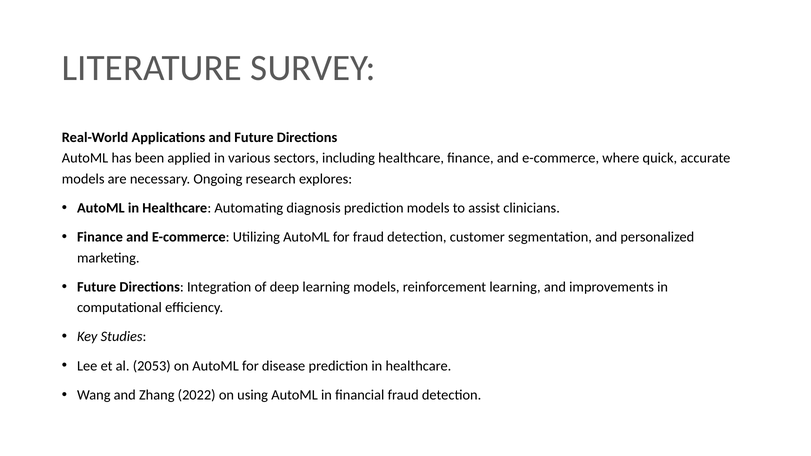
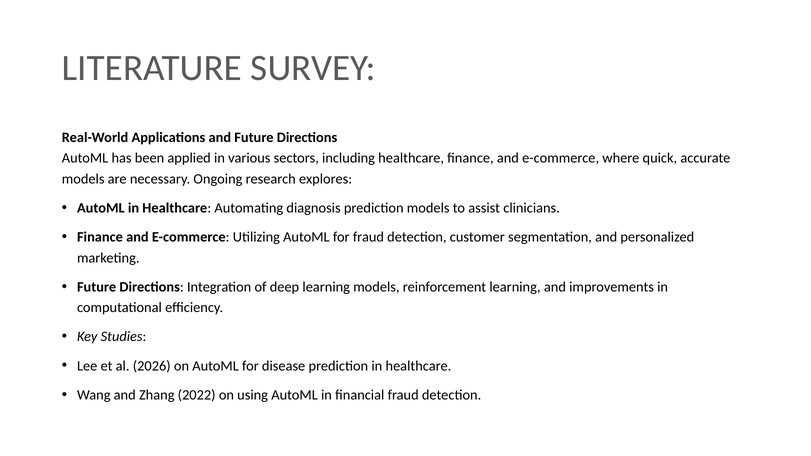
2053: 2053 -> 2026 (152, 366)
